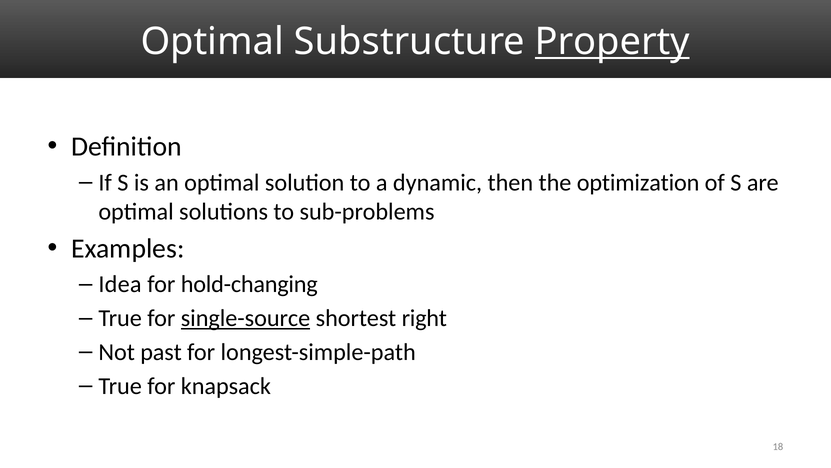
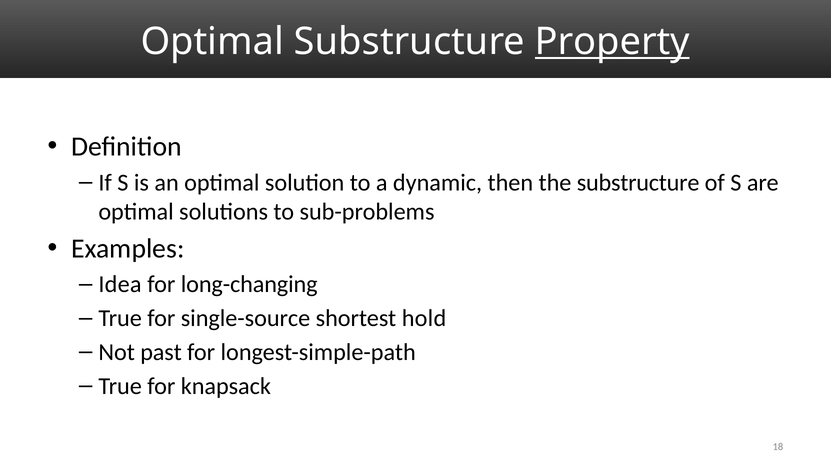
the optimization: optimization -> substructure (638, 182)
hold-changing: hold-changing -> long-changing (249, 284)
single-source underline: present -> none (246, 318)
right: right -> hold (424, 318)
